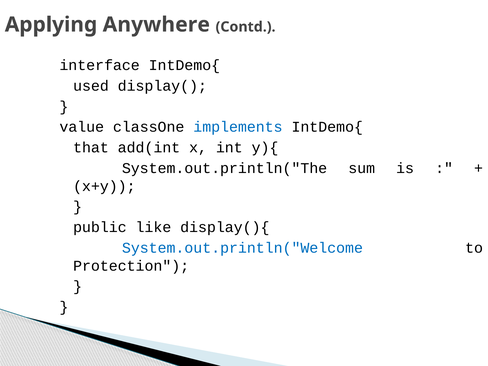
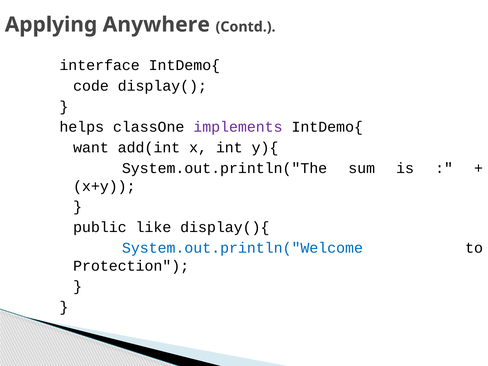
used: used -> code (91, 86)
value: value -> helps (82, 127)
implements colour: blue -> purple (238, 127)
that: that -> want (91, 148)
